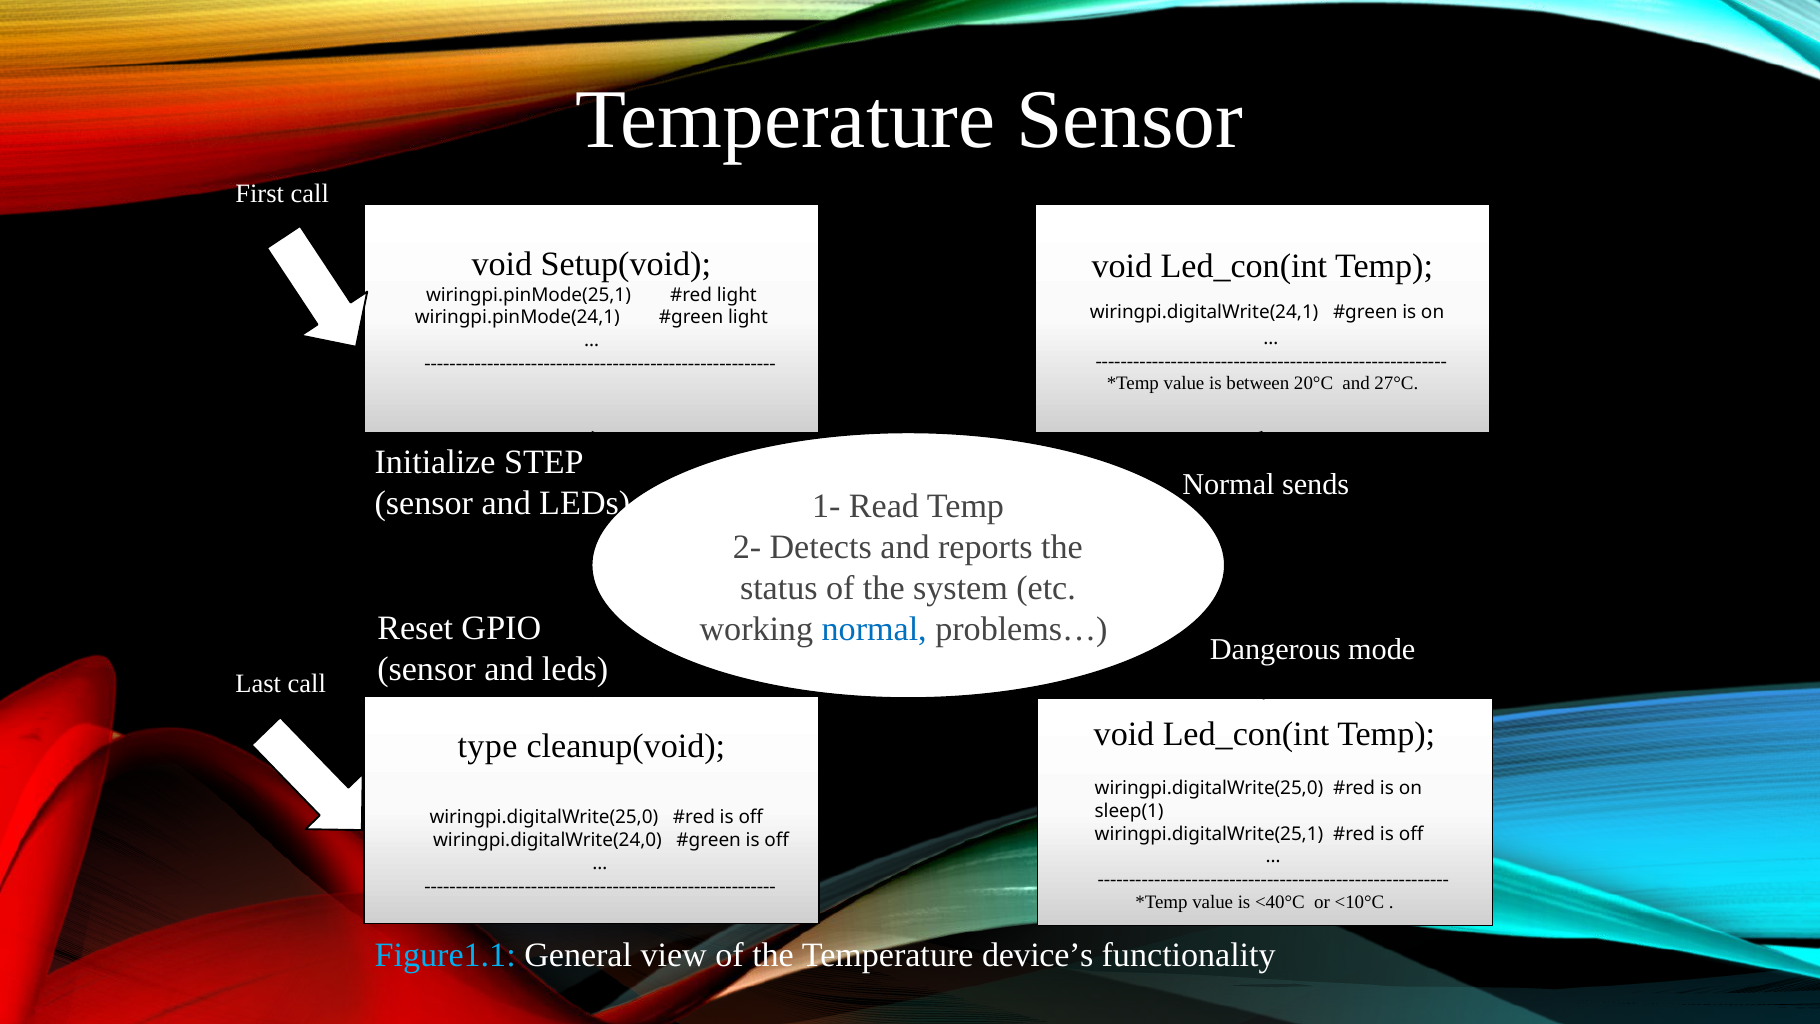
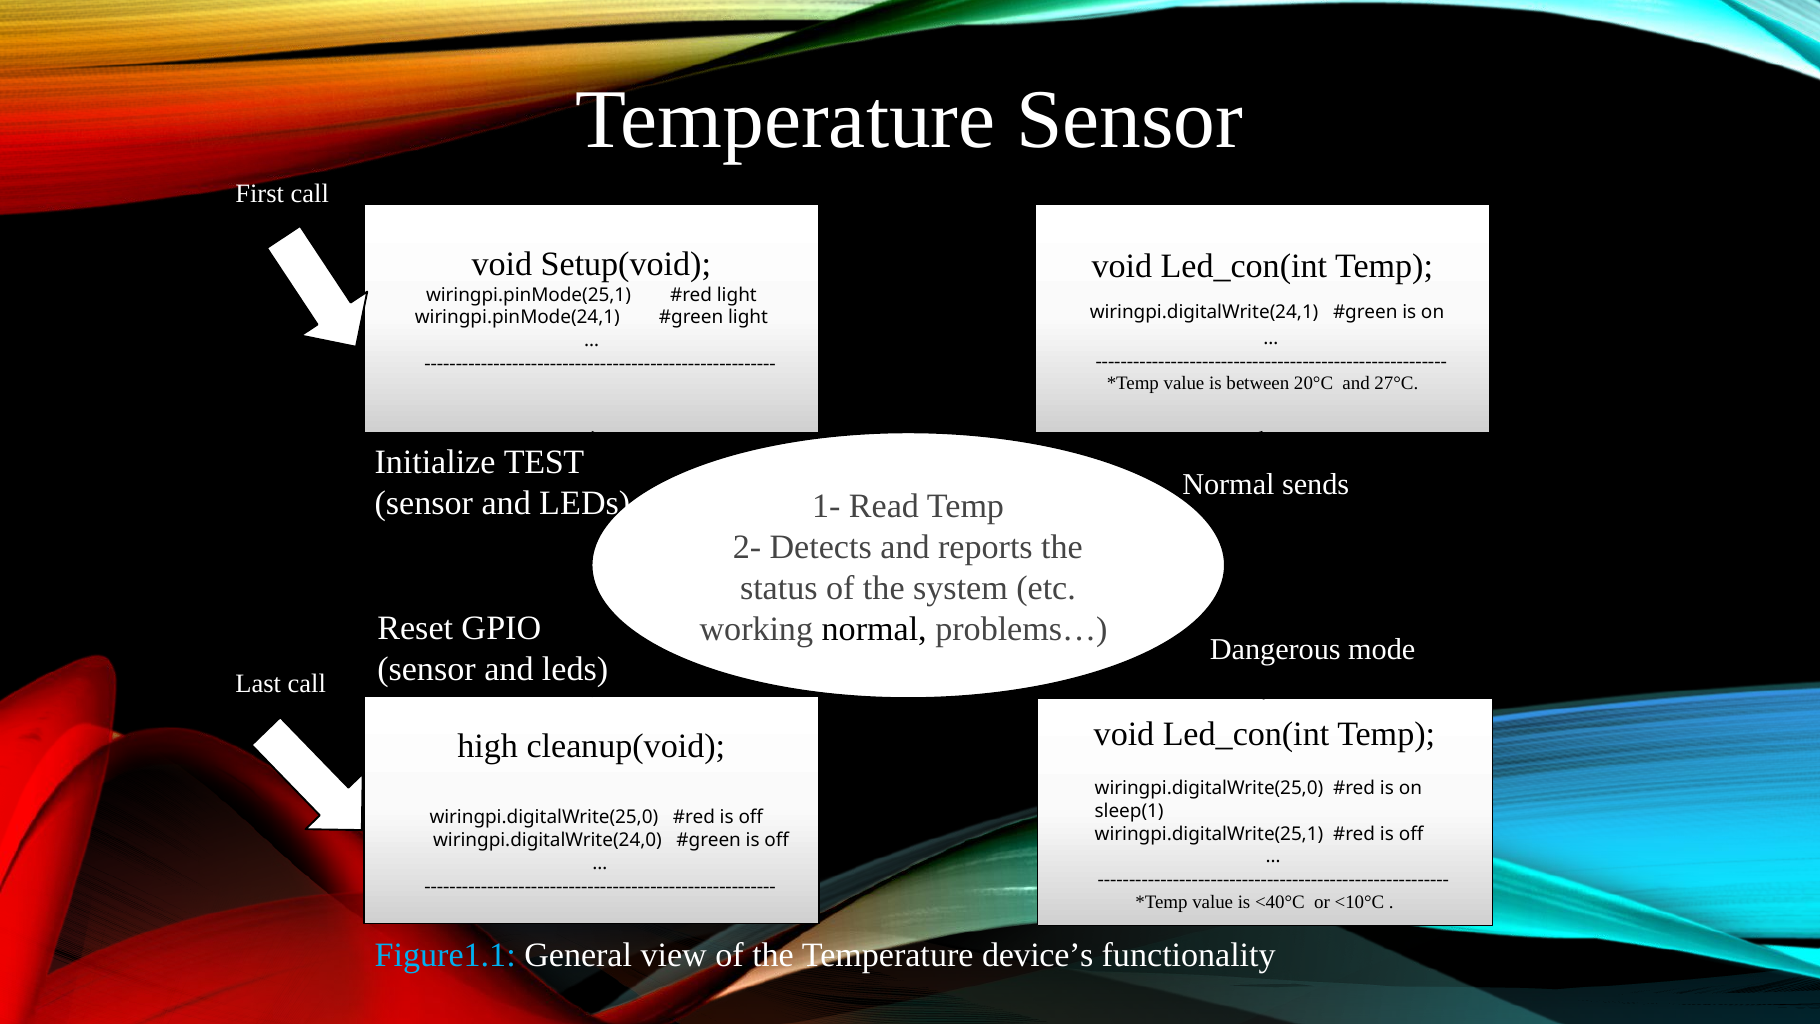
STEP: STEP -> TEST (544, 462)
normal colour: blue -> black (874, 629)
type: type -> high (488, 746)
